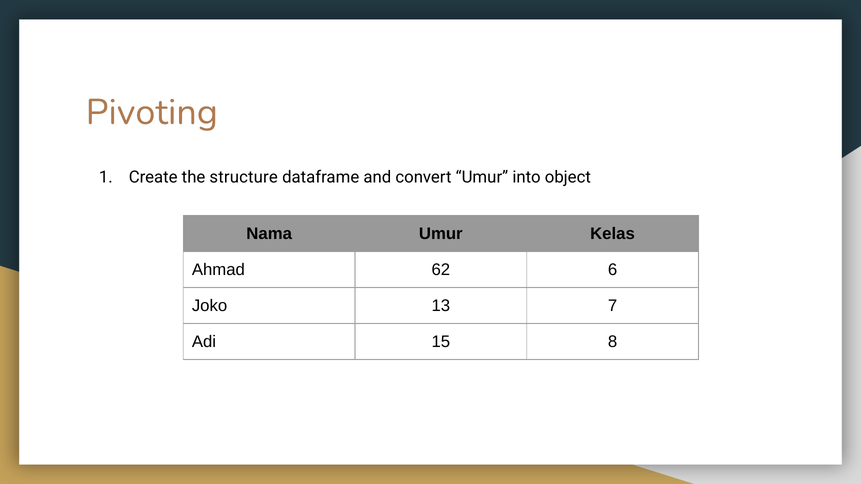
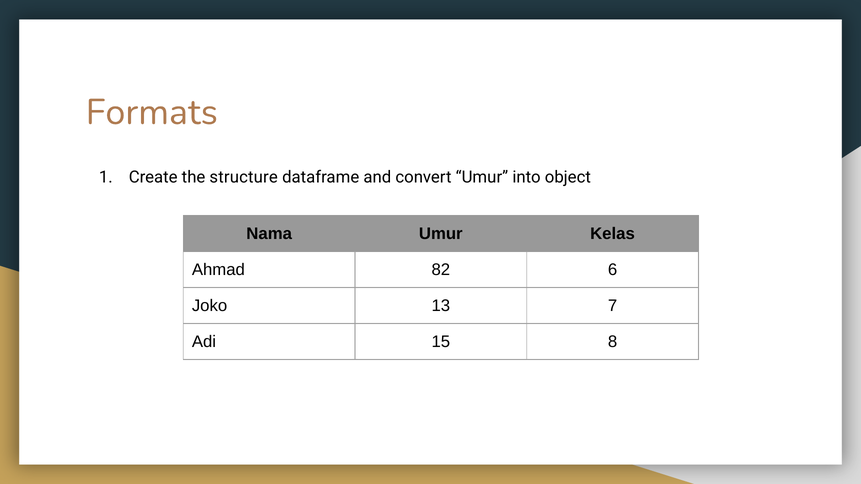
Pivoting: Pivoting -> Formats (152, 112)
62: 62 -> 82 (441, 270)
